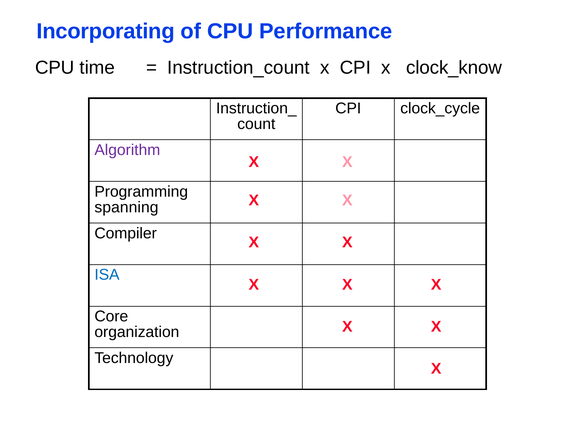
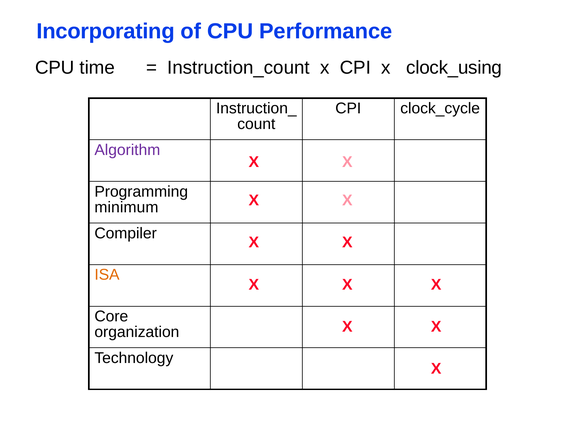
clock_know: clock_know -> clock_using (454, 68)
spanning: spanning -> minimum (126, 207)
ISA colour: blue -> orange (107, 275)
